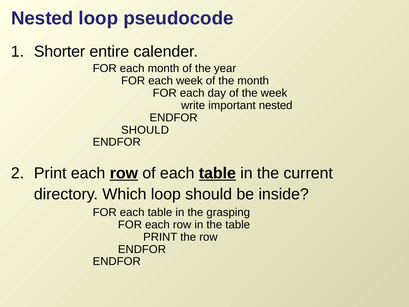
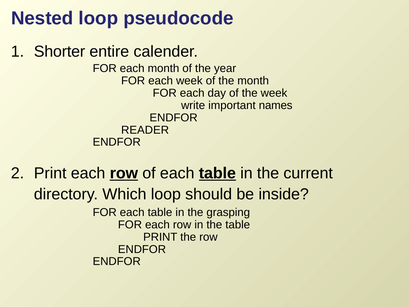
important nested: nested -> names (276, 105)
SHOULD: SHOULD -> READER (145, 130)
